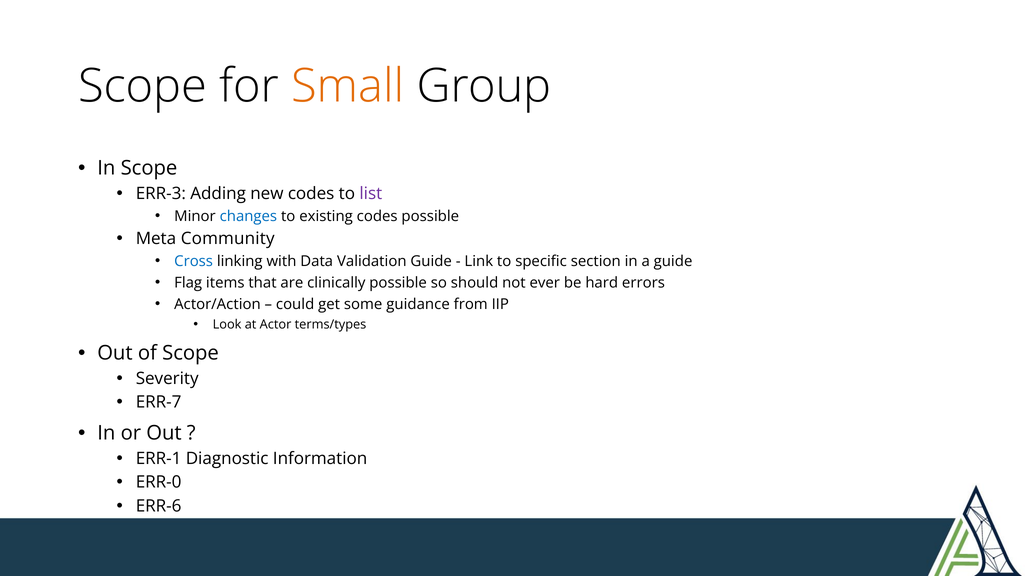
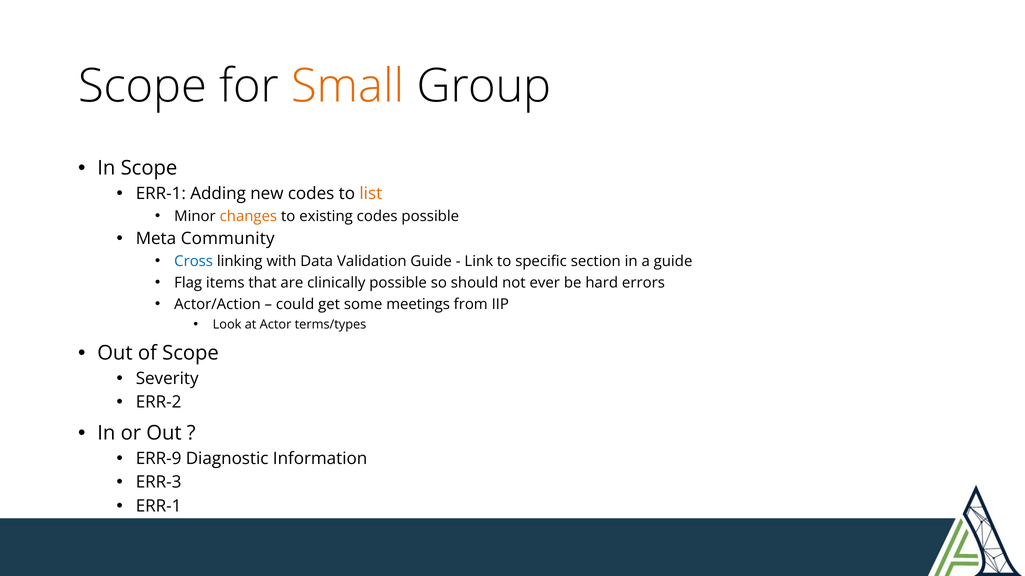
ERR-3: ERR-3 -> ERR-1 (161, 194)
list colour: purple -> orange (371, 194)
changes colour: blue -> orange (248, 216)
guidance: guidance -> meetings (418, 305)
ERR-7: ERR-7 -> ERR-2 (159, 403)
ERR-1: ERR-1 -> ERR-9 (159, 459)
ERR-0: ERR-0 -> ERR-3 (159, 483)
ERR-6: ERR-6 -> ERR-1 (159, 507)
